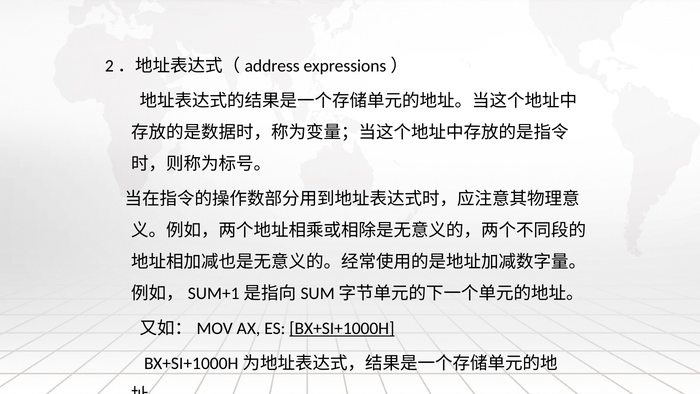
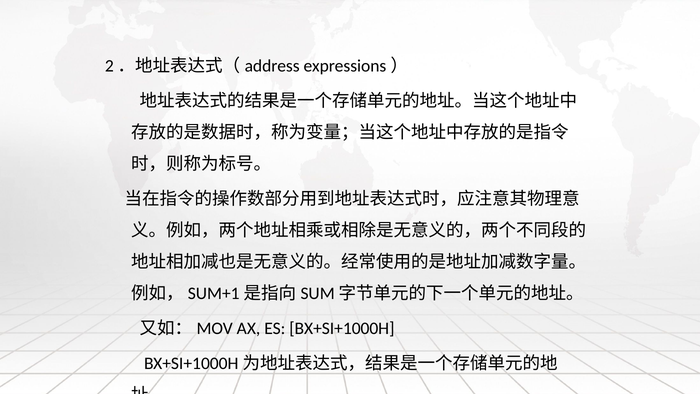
BX+SI+1000H underline: present -> none (342, 328)
